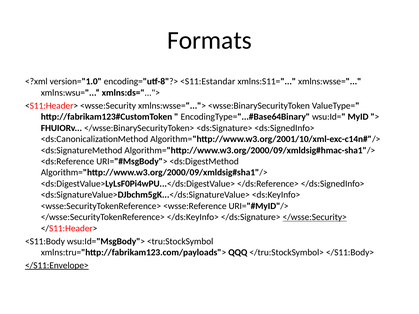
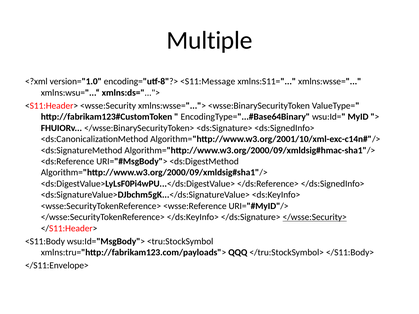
Formats: Formats -> Multiple (210, 41)
<S11:Estandar: <S11:Estandar -> <S11:Message (208, 82)
</S11:Envelope> underline: present -> none (57, 266)
